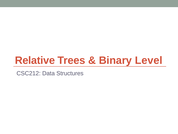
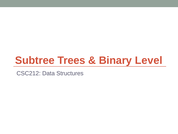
Relative: Relative -> Subtree (35, 60)
